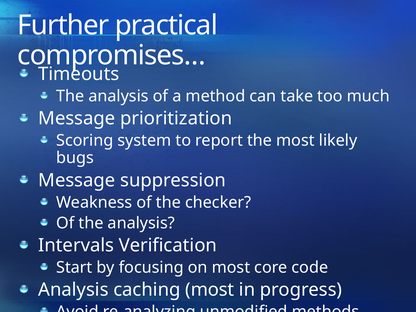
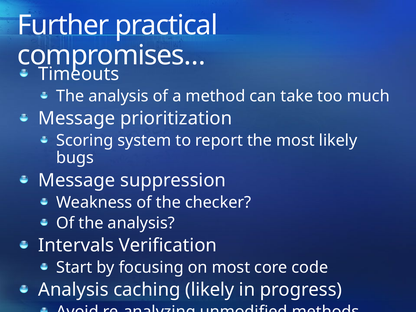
caching most: most -> likely (210, 290)
